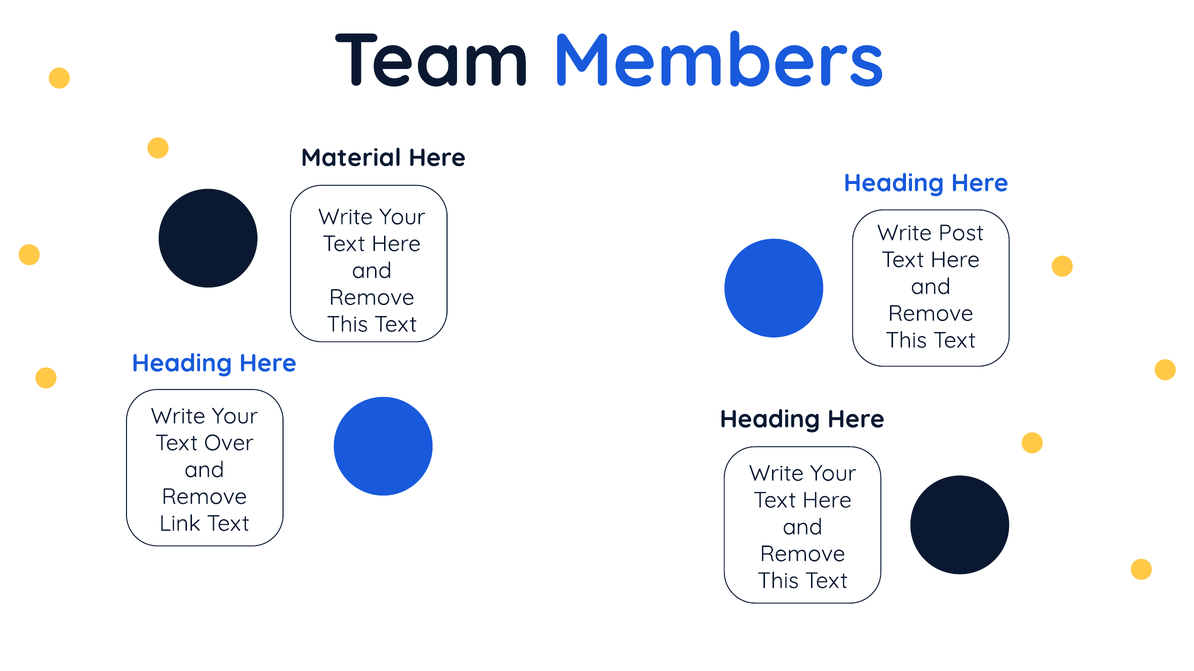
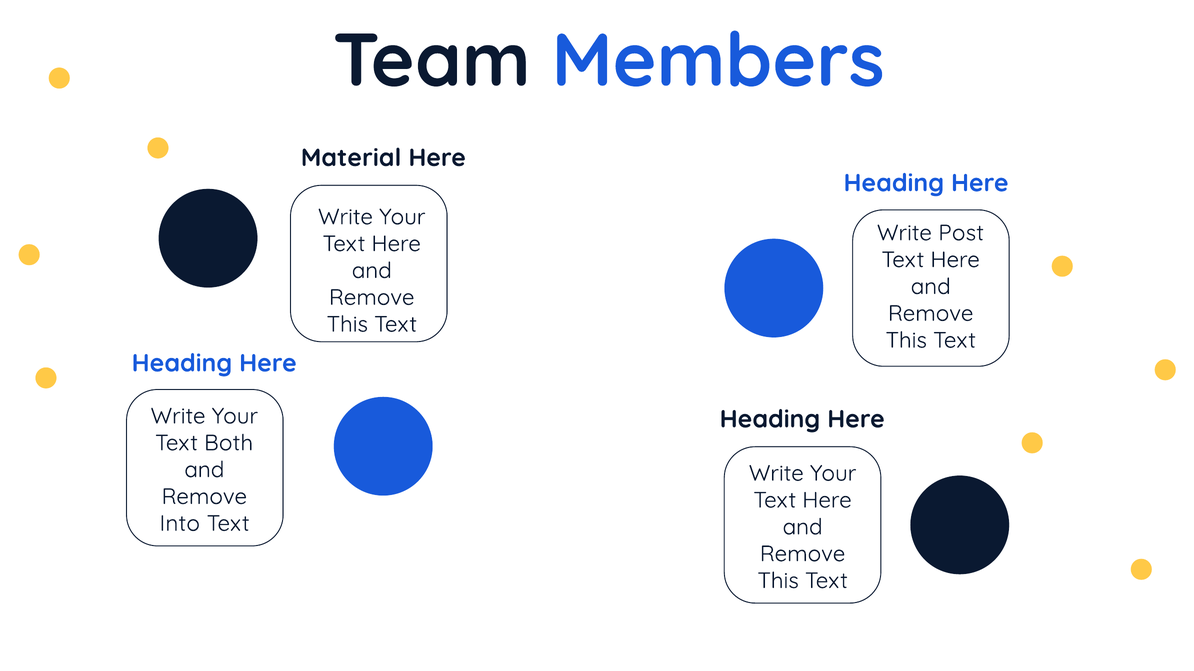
Over: Over -> Both (229, 443)
Link: Link -> Into (180, 524)
